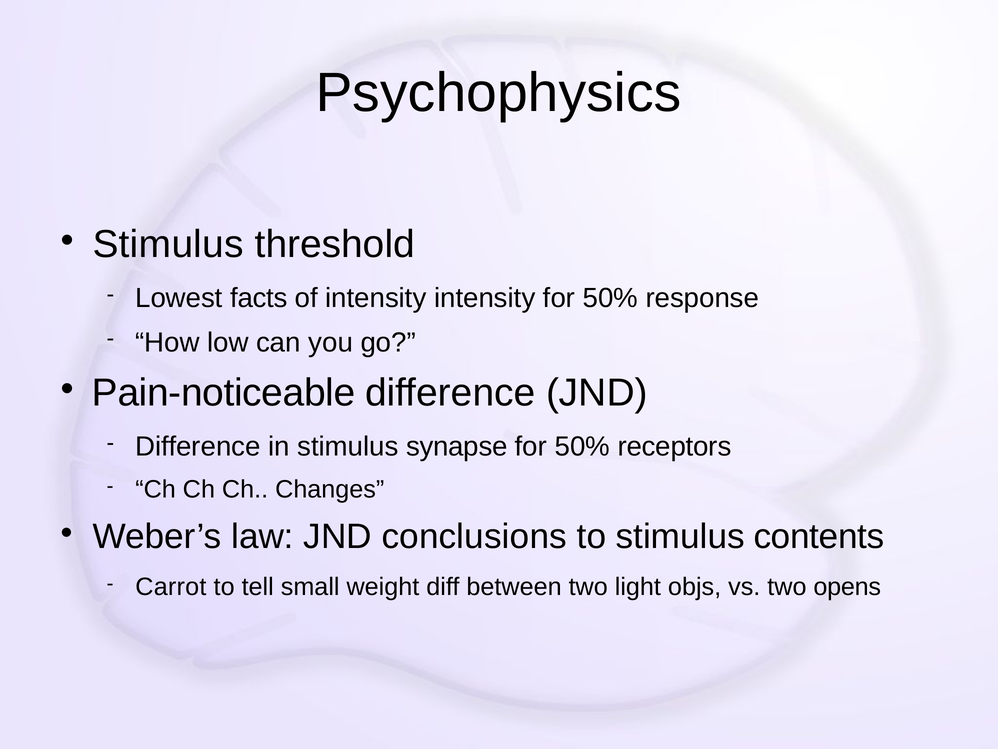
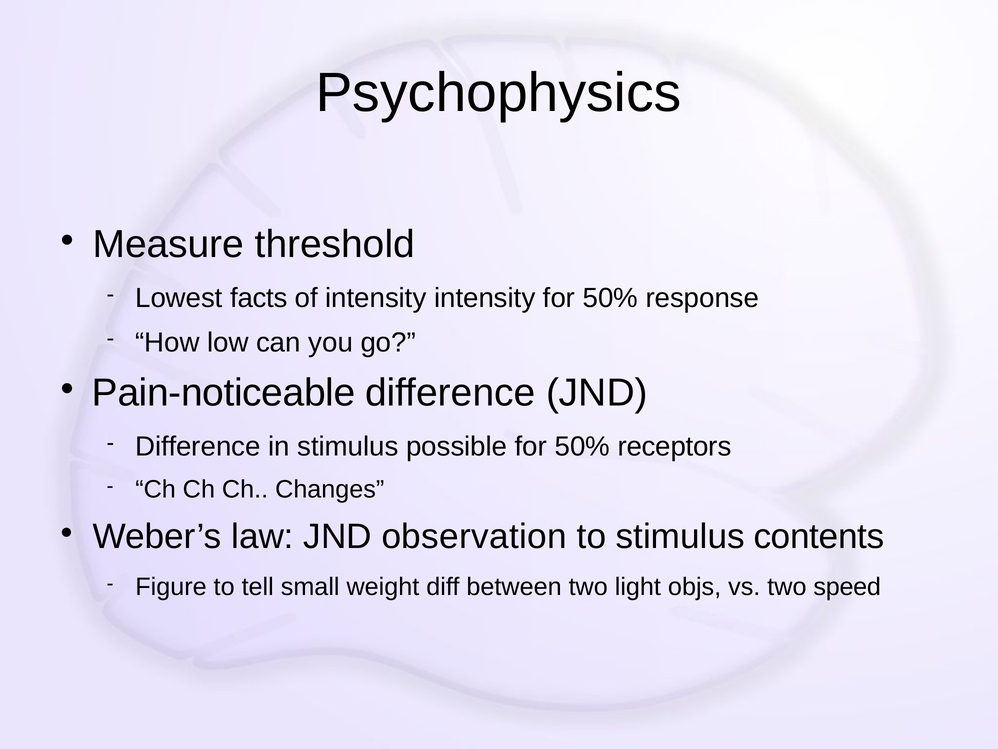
Stimulus: Stimulus -> Measure (168, 244)
synapse: synapse -> possible (457, 447)
conclusions: conclusions -> observation (474, 536)
Carrot: Carrot -> Figure (171, 587)
opens: opens -> speed (847, 587)
